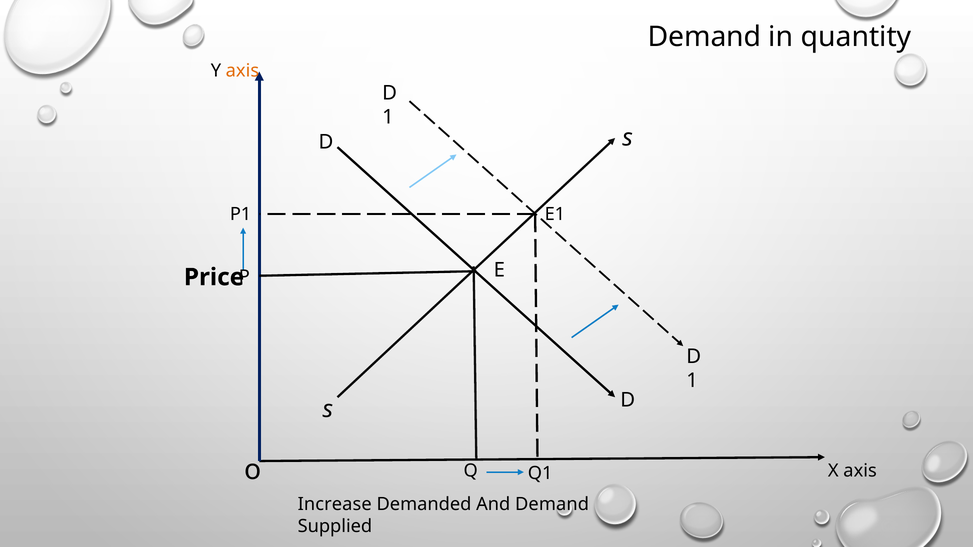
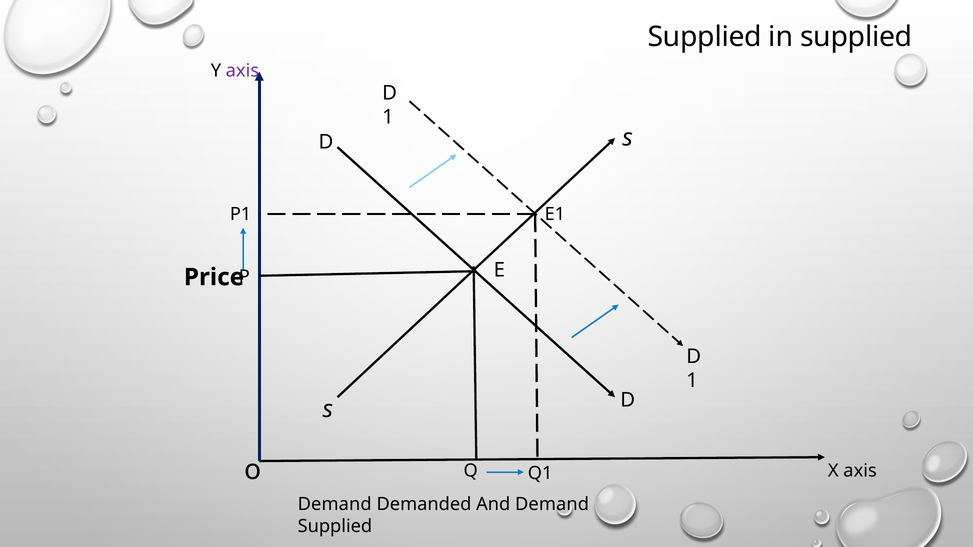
Demand: Demand -> Supplied (705, 37)
in quantity: quantity -> supplied (856, 37)
axis colour: orange -> purple (242, 71)
Increase: Increase -> Demand (335, 505)
